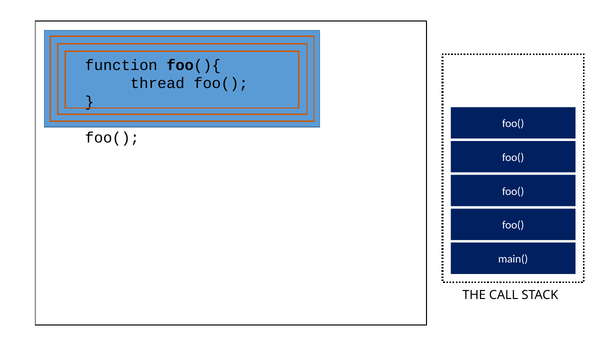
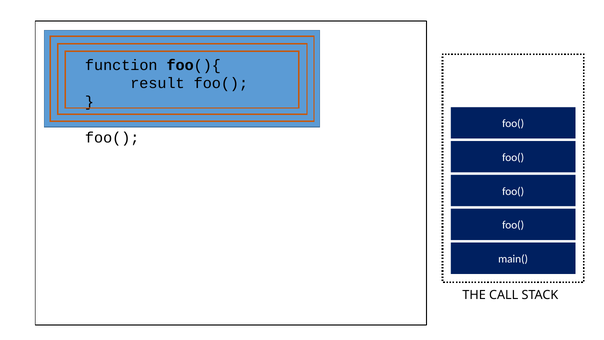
thread: thread -> result (157, 83)
